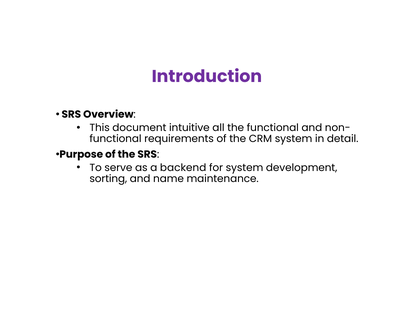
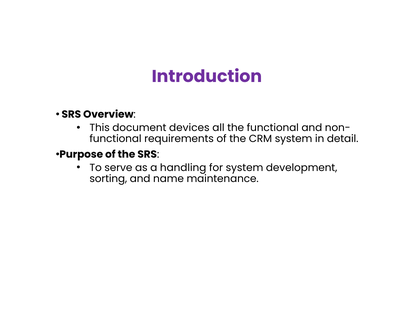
intuitive: intuitive -> devices (189, 128)
backend: backend -> handling (183, 168)
